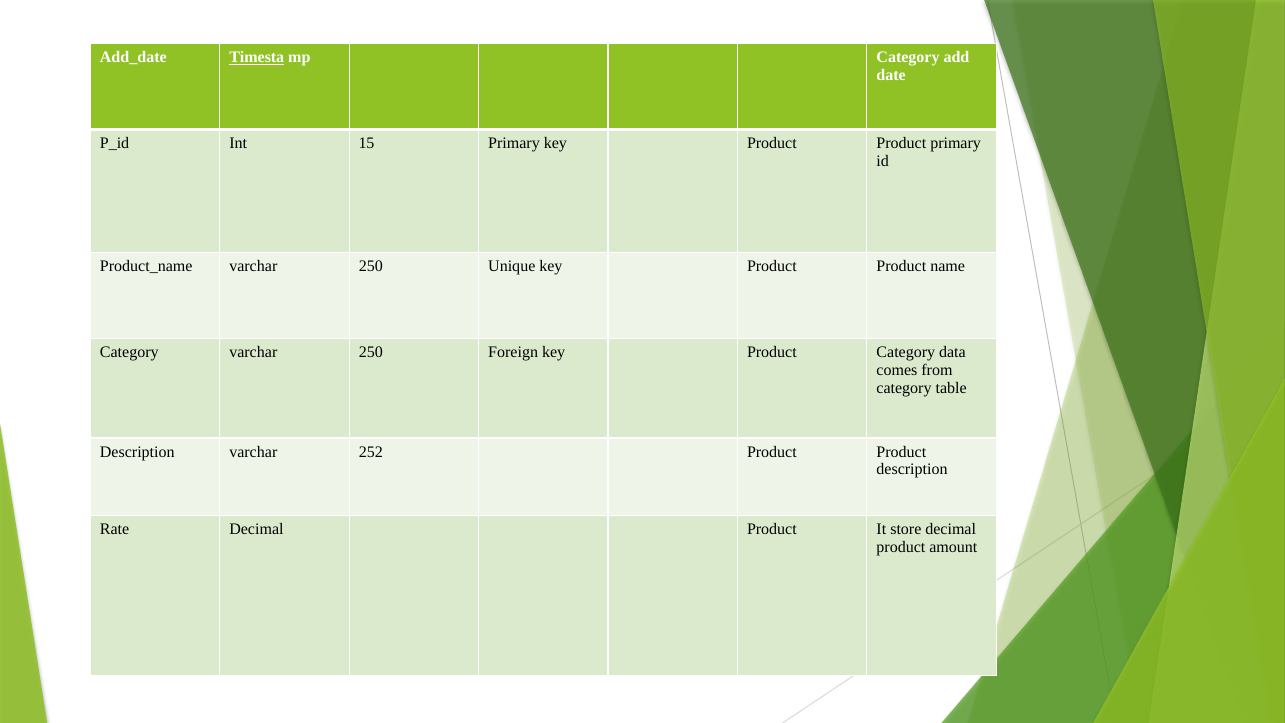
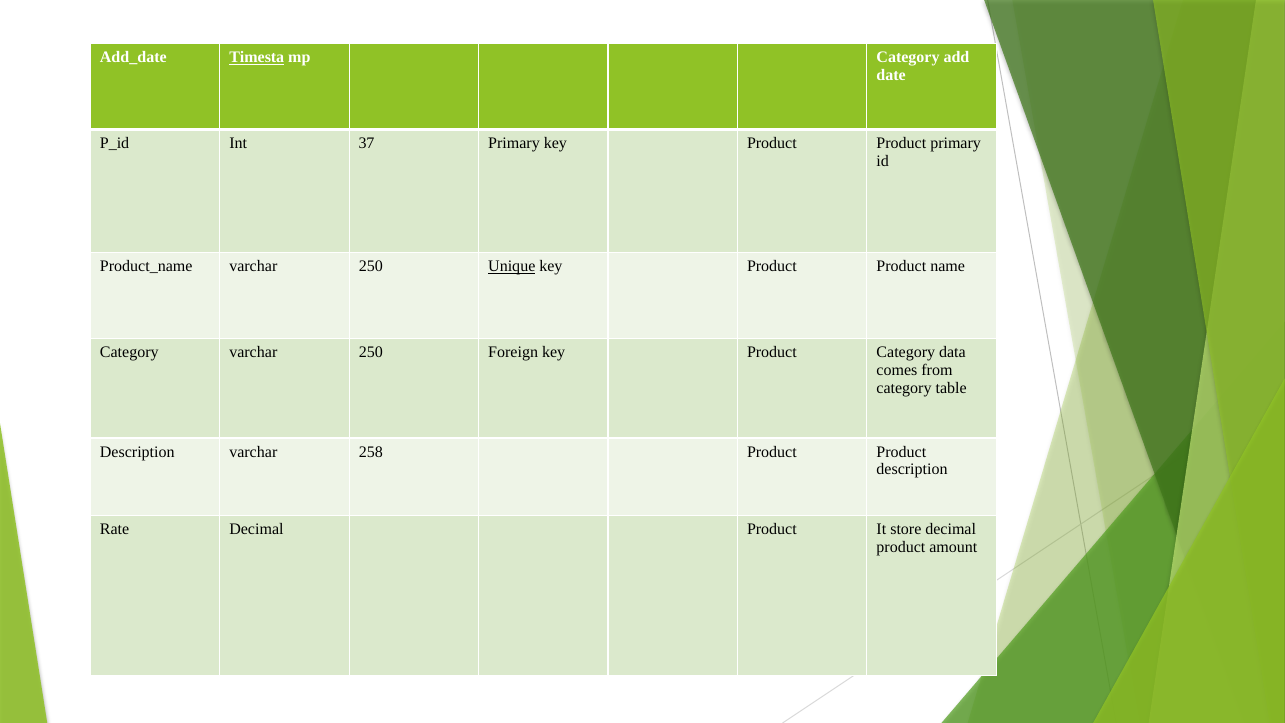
15: 15 -> 37 (367, 143)
Unique underline: none -> present (512, 266)
252: 252 -> 258 (371, 452)
